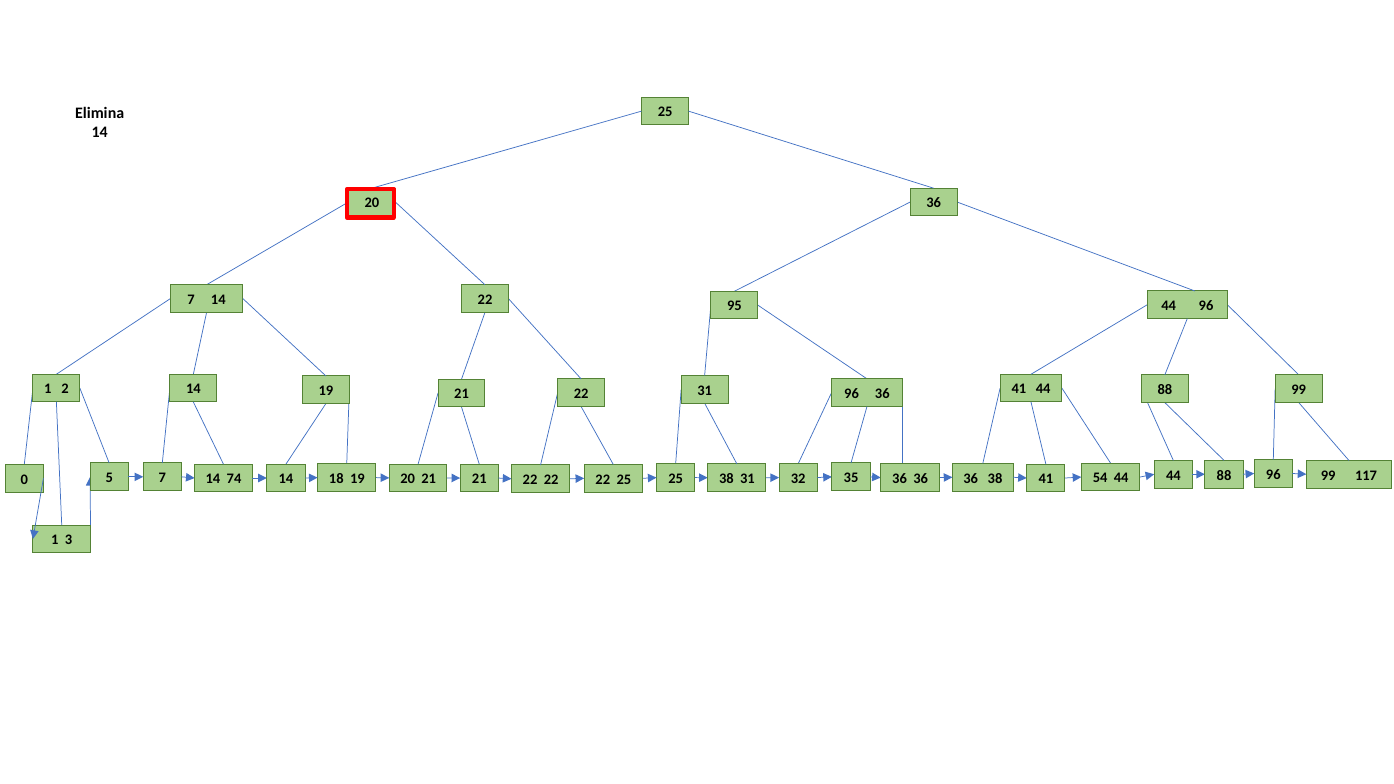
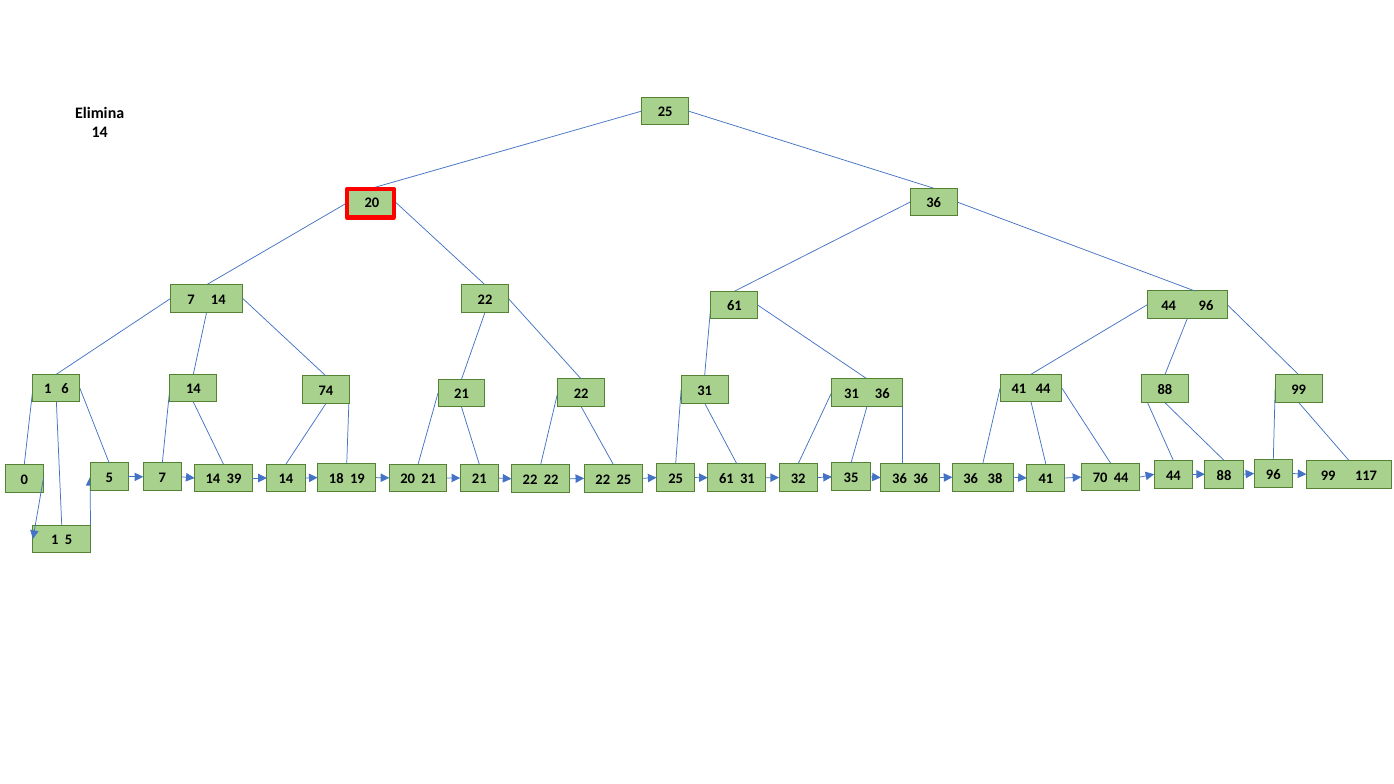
22 95: 95 -> 61 (734, 306)
2: 2 -> 6 (65, 389)
14 19: 19 -> 74 (326, 391)
31 96: 96 -> 31 (852, 394)
54: 54 -> 70 (1100, 478)
74: 74 -> 39 (234, 479)
25 38: 38 -> 61 (726, 479)
1 3: 3 -> 5 (69, 540)
